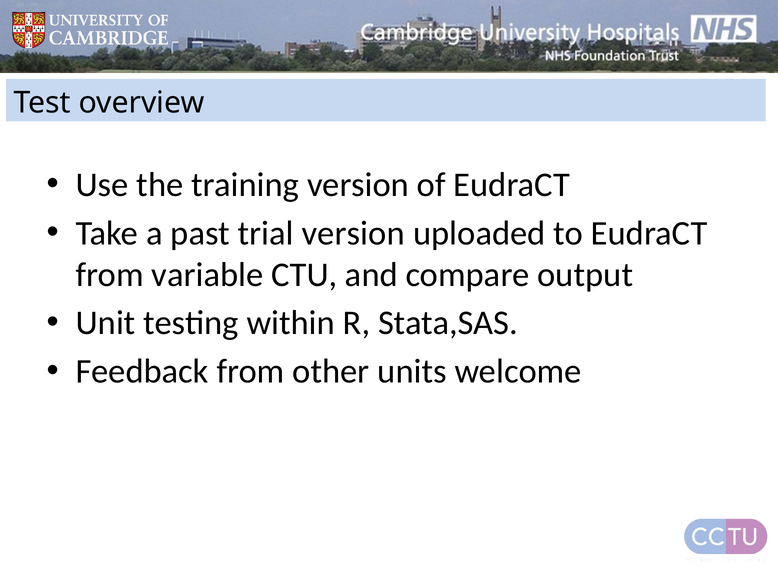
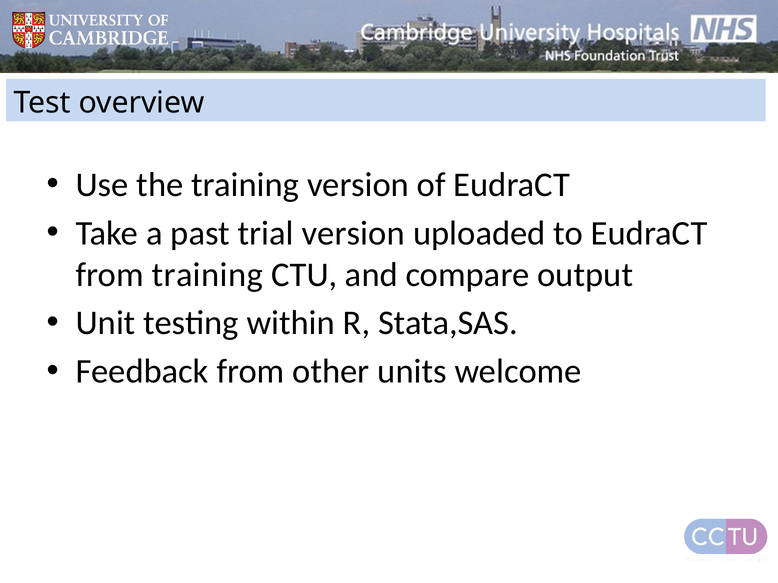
from variable: variable -> training (207, 275)
